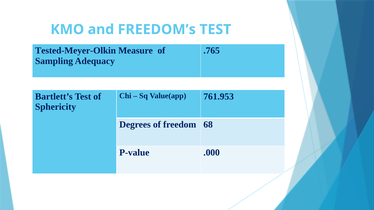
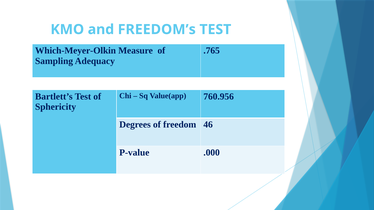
Tested-Meyer-Olkin: Tested-Meyer-Olkin -> Which-Meyer-Olkin (76, 51)
761.953: 761.953 -> 760.956 (219, 97)
68: 68 -> 46 (208, 125)
